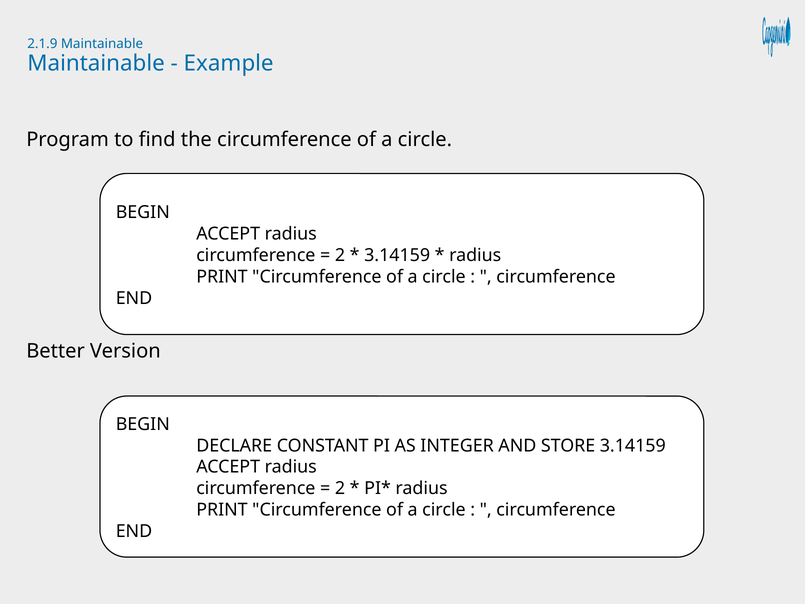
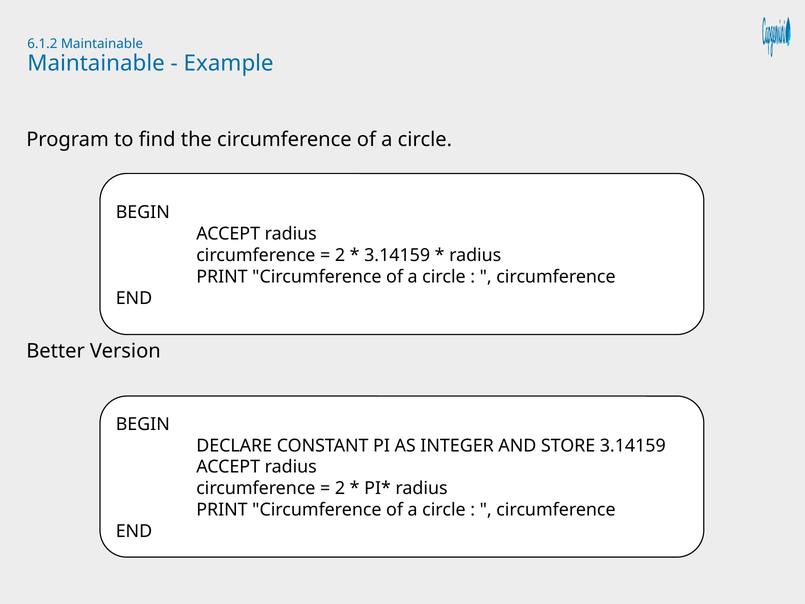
2.1.9: 2.1.9 -> 6.1.2 (42, 44)
